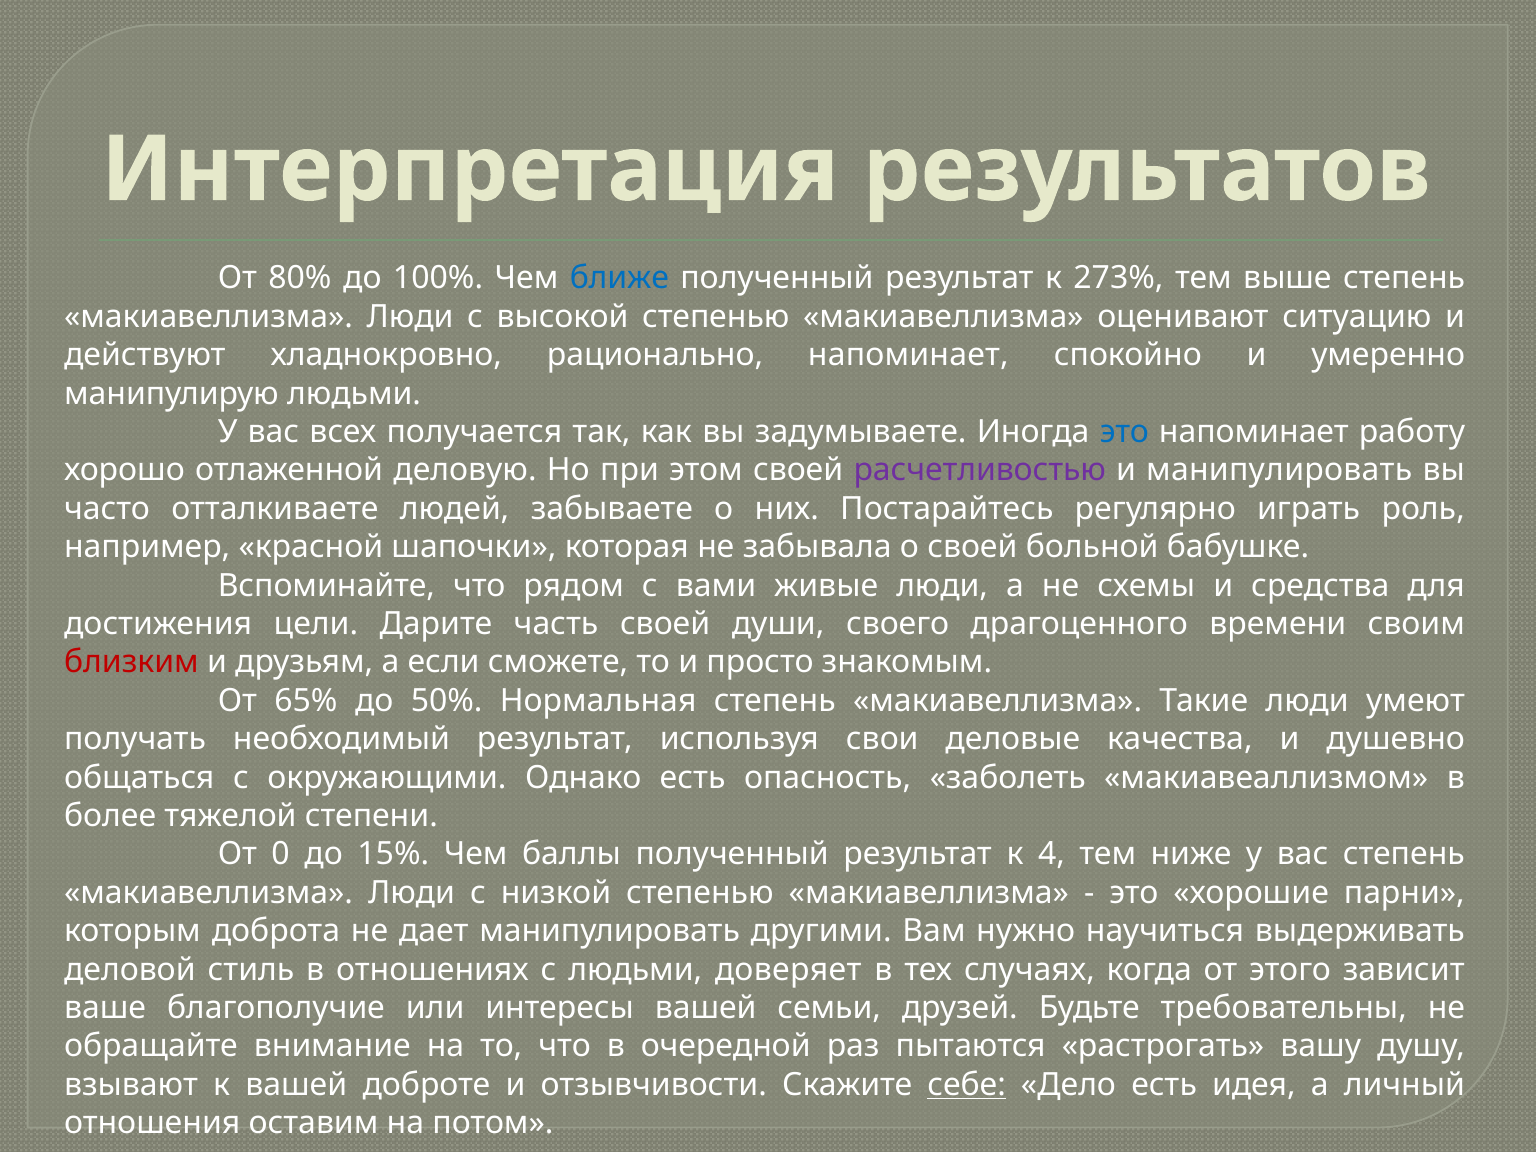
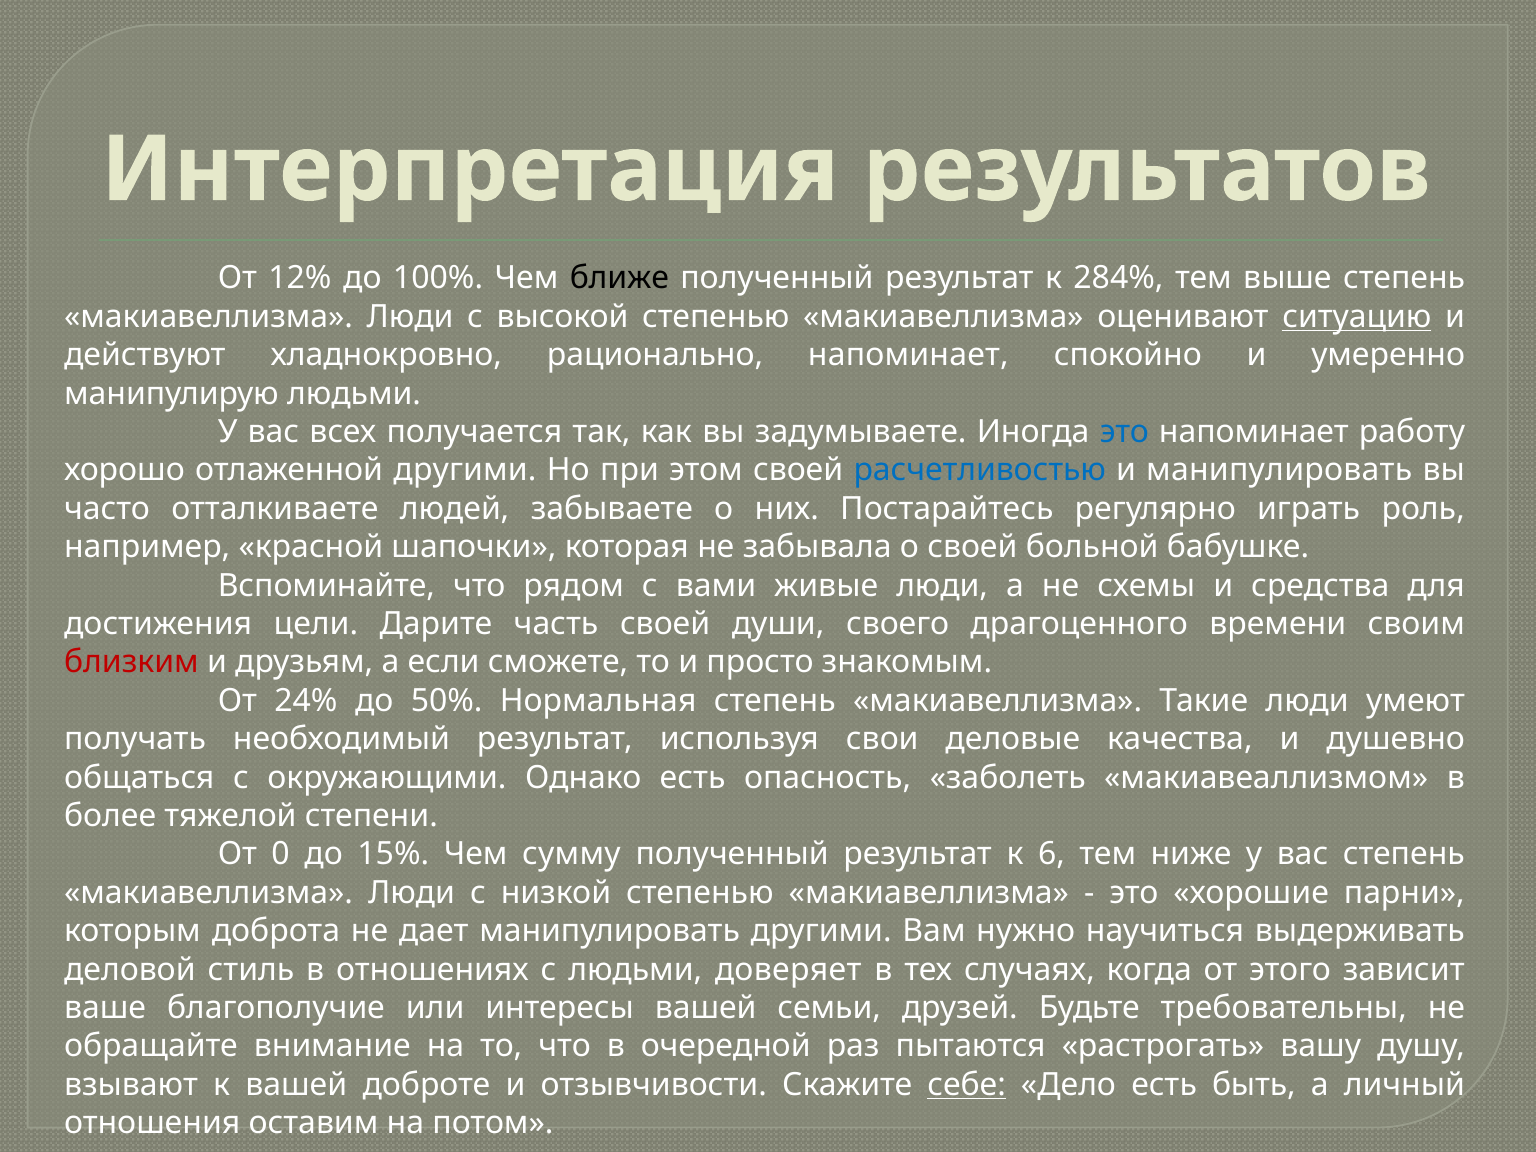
80%: 80% -> 12% (300, 278)
ближе colour: blue -> black (619, 278)
273%: 273% -> 284% (1118, 278)
ситуацию underline: none -> present (1357, 317)
отлаженной деловую: деловую -> другими (465, 470)
расчетливостью colour: purple -> blue (980, 470)
65%: 65% -> 24% (306, 701)
баллы: баллы -> сумму (571, 854)
4: 4 -> 6 (1051, 854)
идея: идея -> быть (1254, 1085)
